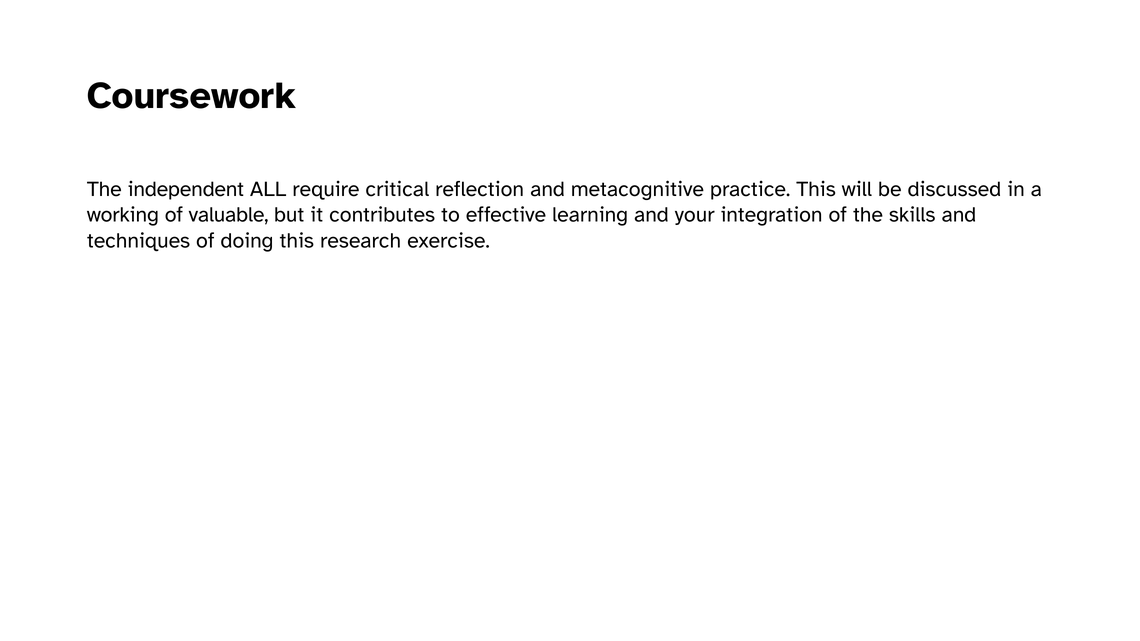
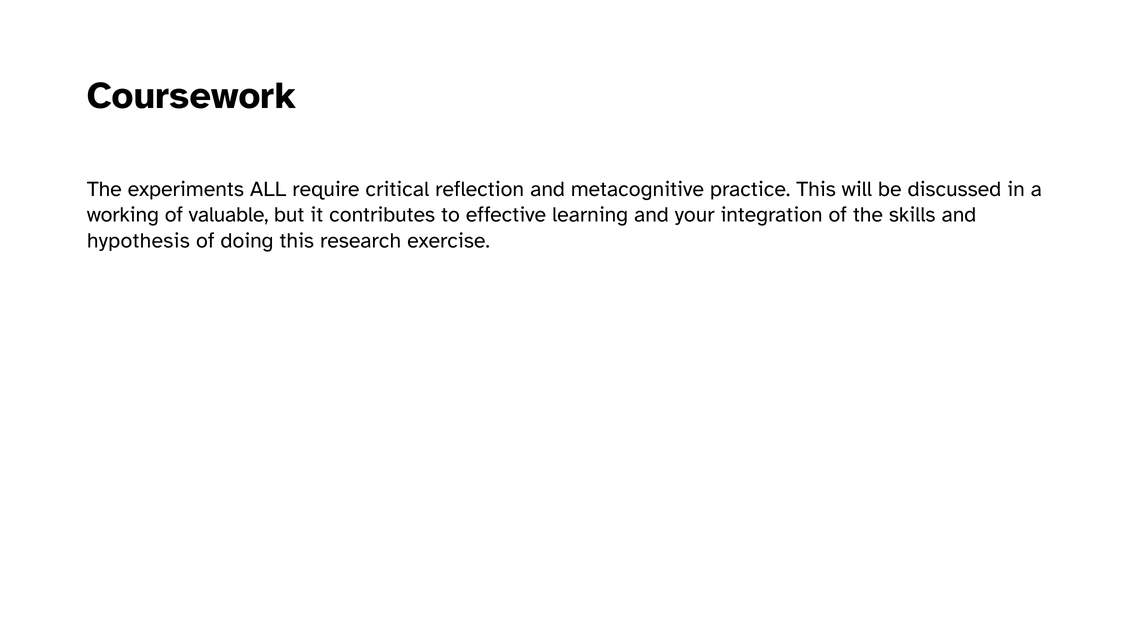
independent: independent -> experiments (186, 189)
techniques: techniques -> hypothesis (138, 241)
